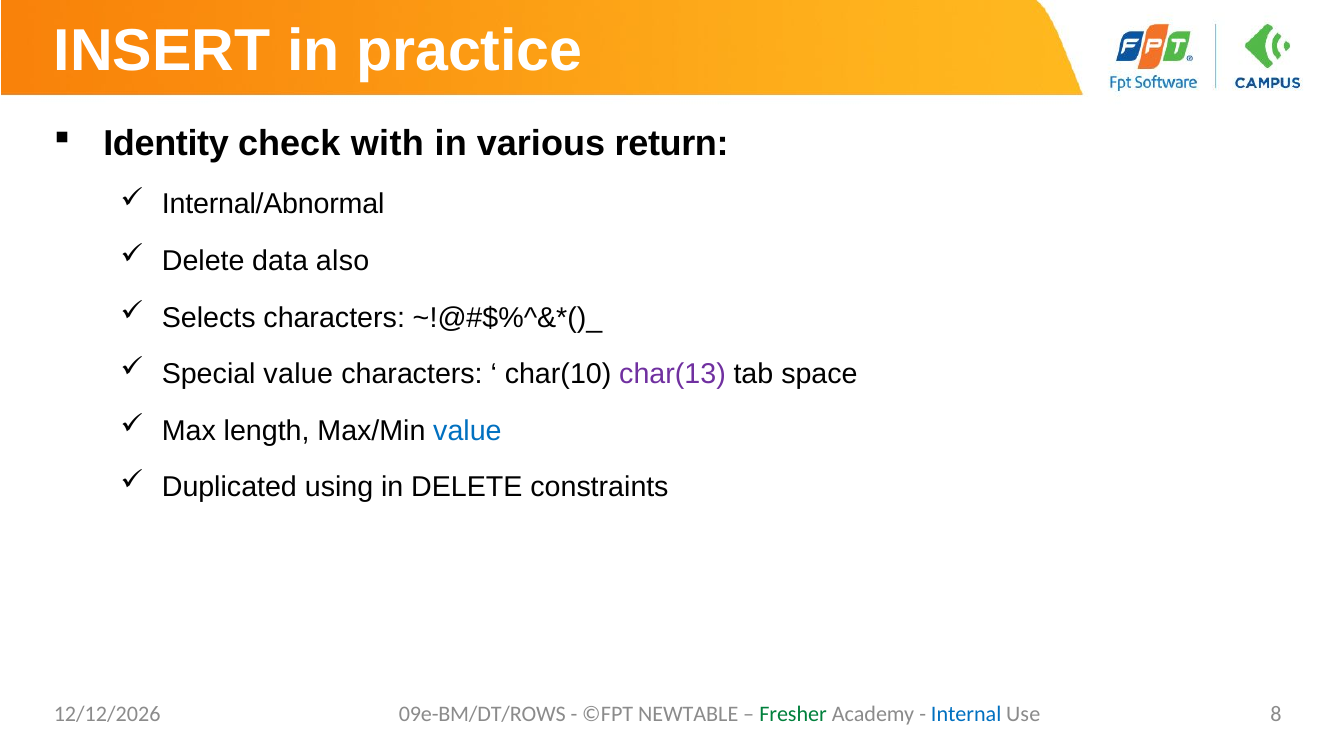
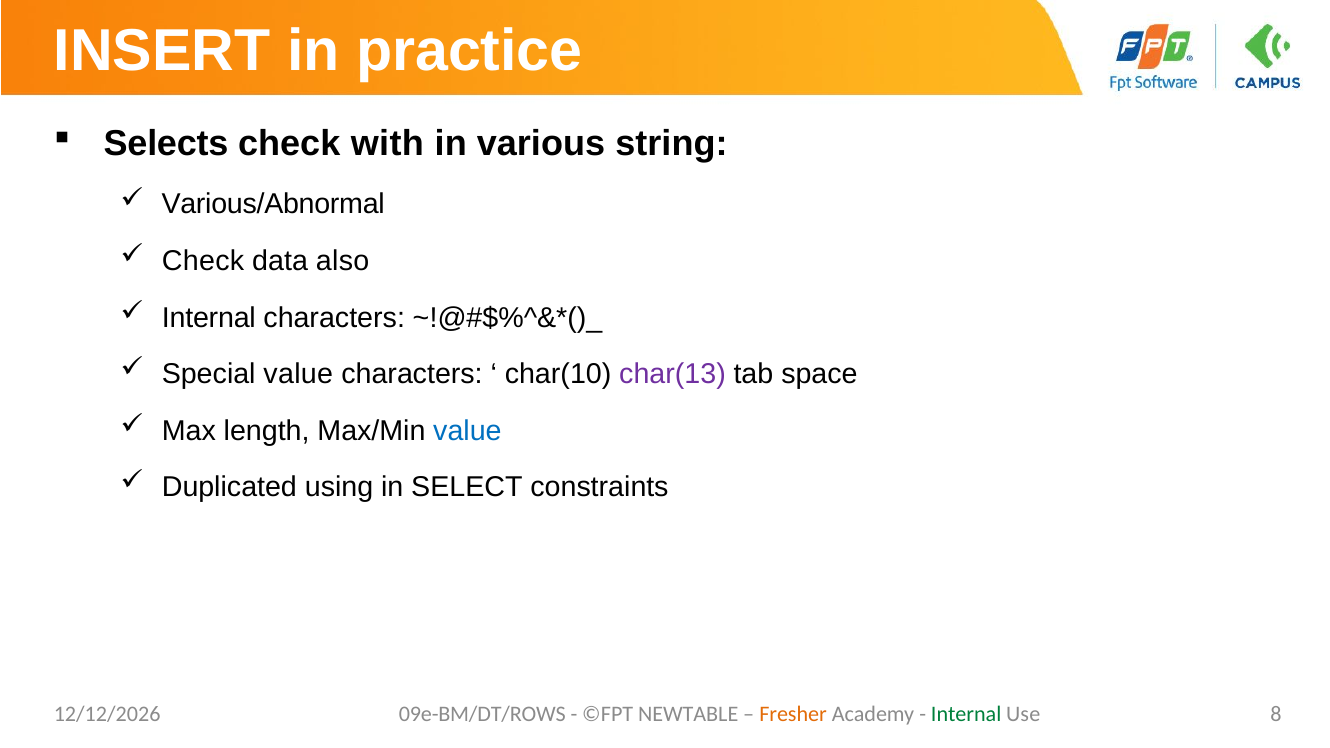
Identity: Identity -> Selects (166, 144)
return: return -> string (671, 144)
Internal/Abnormal: Internal/Abnormal -> Various/Abnormal (273, 205)
Delete: Delete -> Check (203, 261)
Selects: Selects -> Internal (209, 318)
in DELETE: DELETE -> SELECT (467, 487)
Fresher colour: green -> orange (793, 715)
Internal colour: blue -> green (966, 715)
